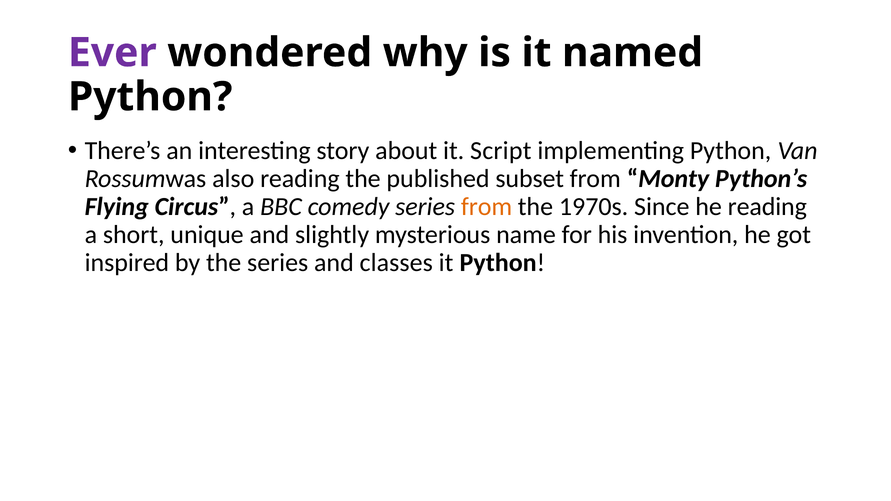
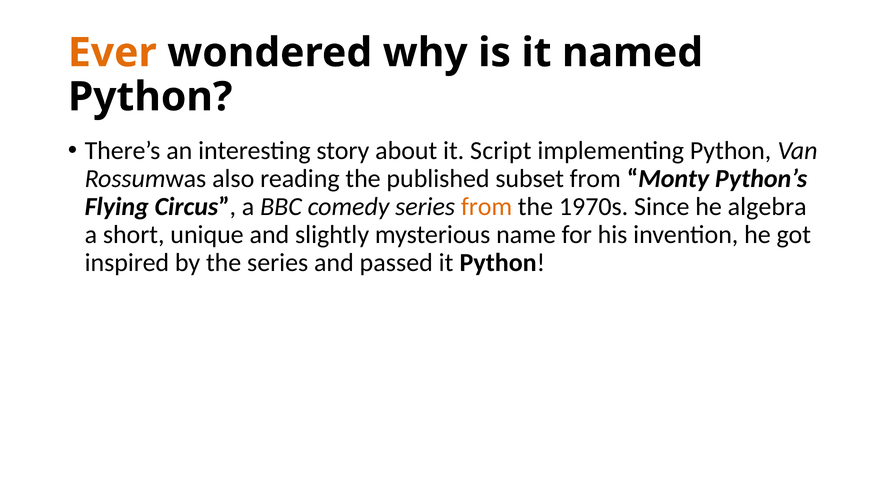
Ever colour: purple -> orange (112, 53)
he reading: reading -> algebra (767, 207)
classes: classes -> passed (396, 263)
